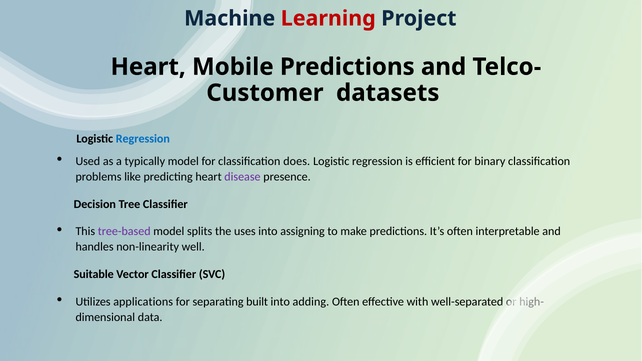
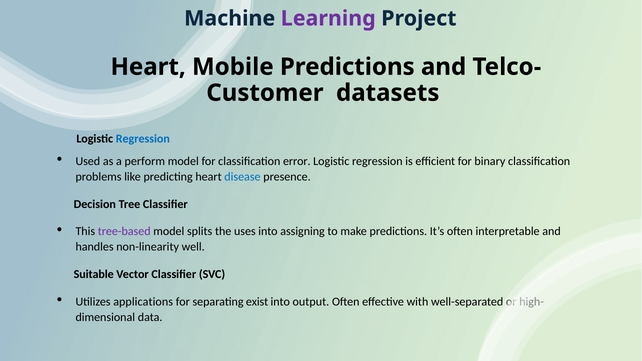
Learning colour: red -> purple (328, 18)
typically: typically -> perform (145, 161)
does: does -> error (297, 161)
disease colour: purple -> blue (242, 177)
built: built -> exist (257, 302)
adding: adding -> output (311, 302)
